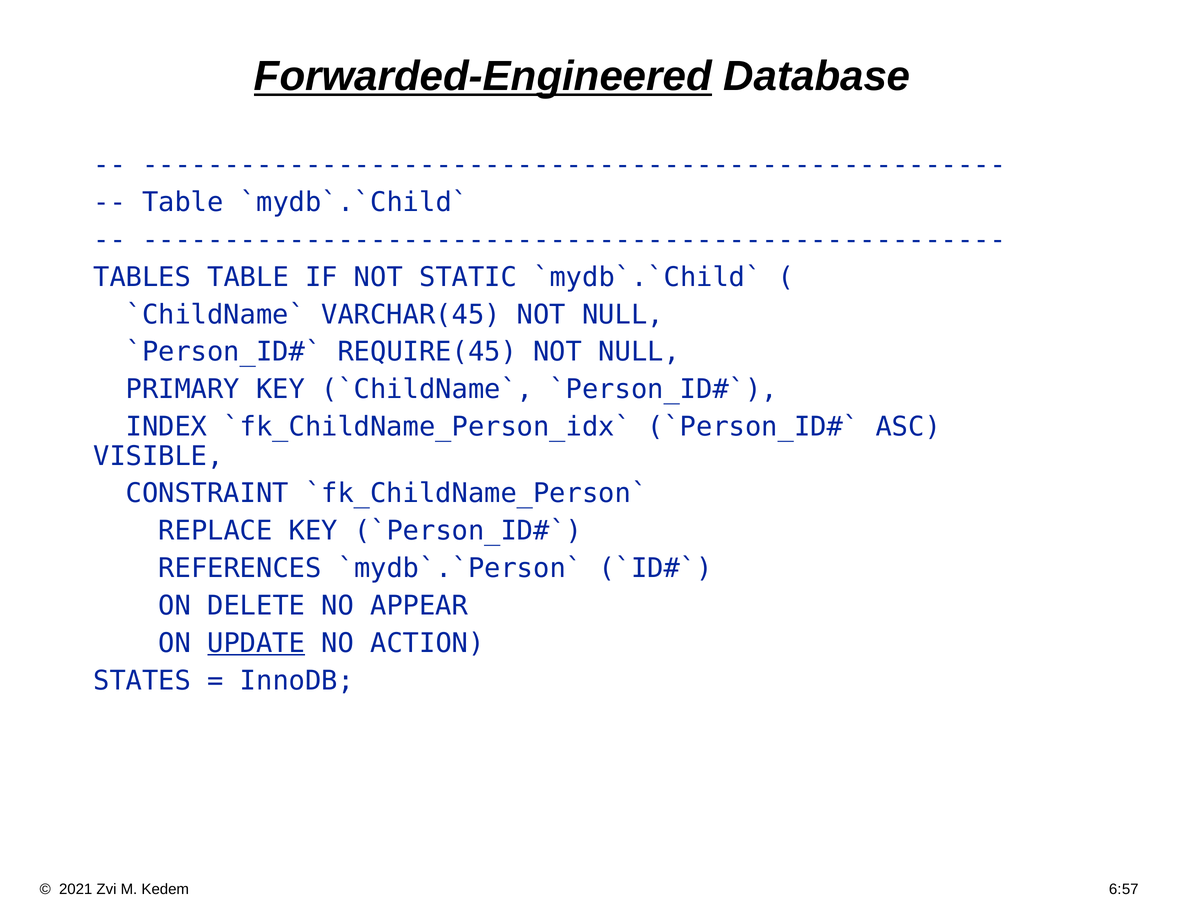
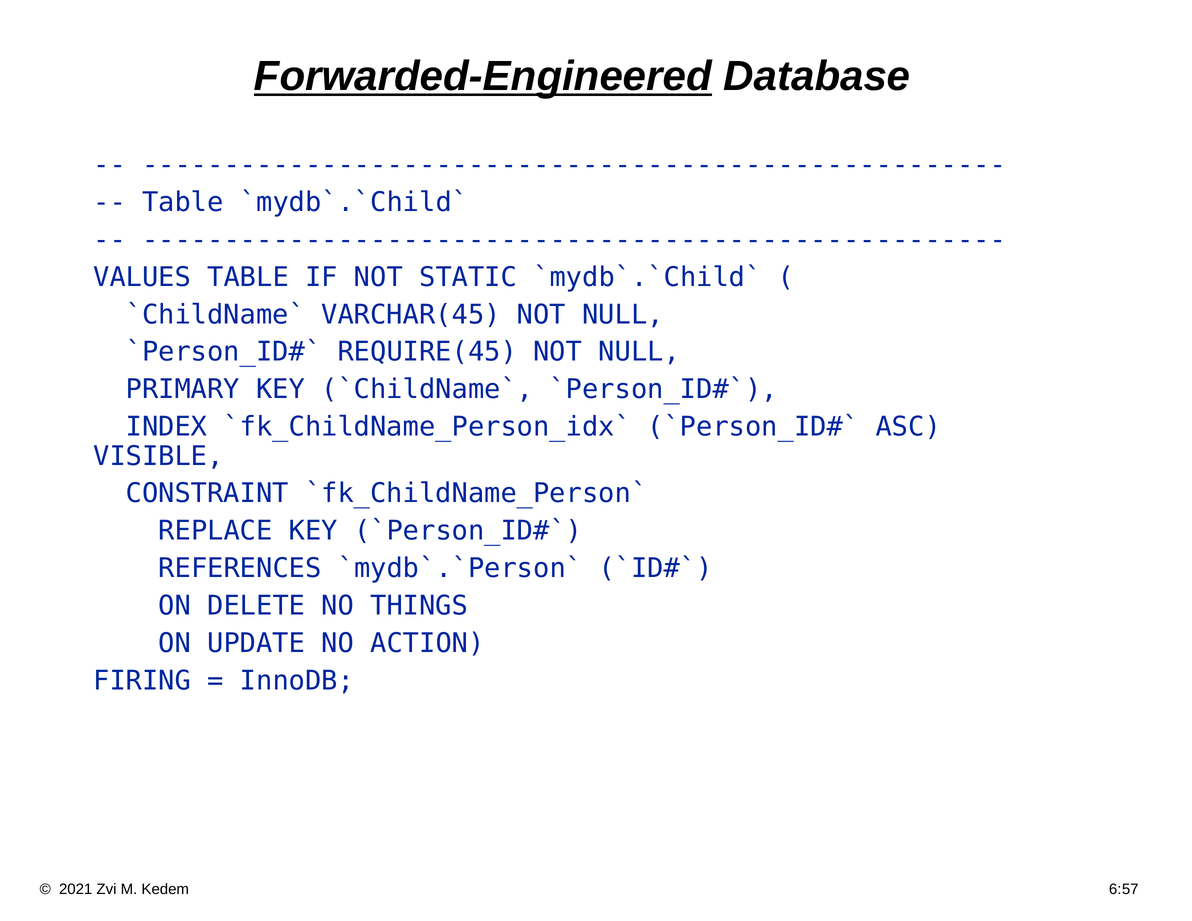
TABLES: TABLES -> VALUES (142, 277)
APPEAR: APPEAR -> THINGS (419, 606)
UPDATE underline: present -> none (256, 643)
STATES: STATES -> FIRING (142, 681)
